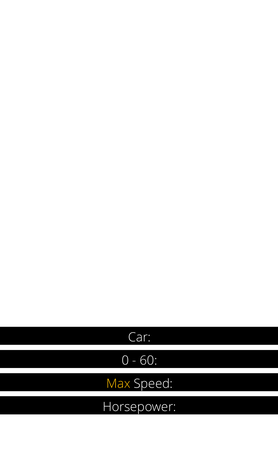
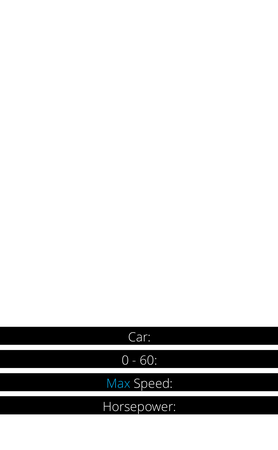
Max colour: yellow -> light blue (118, 383)
